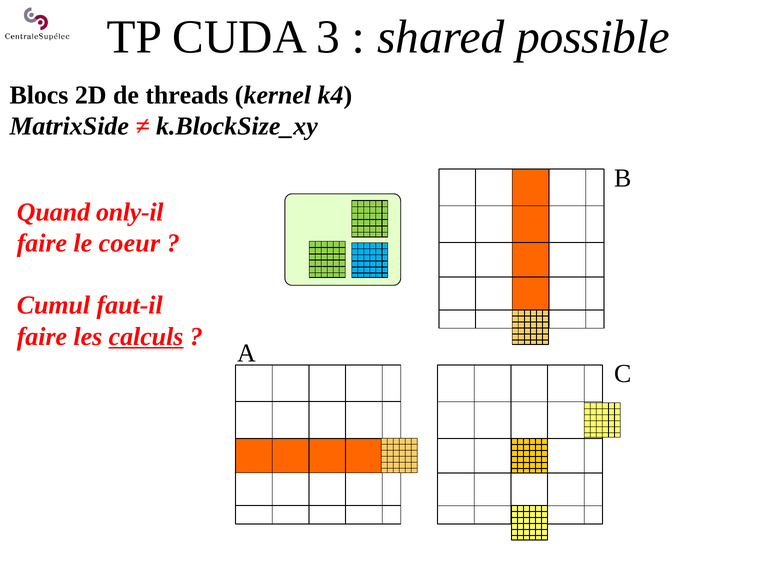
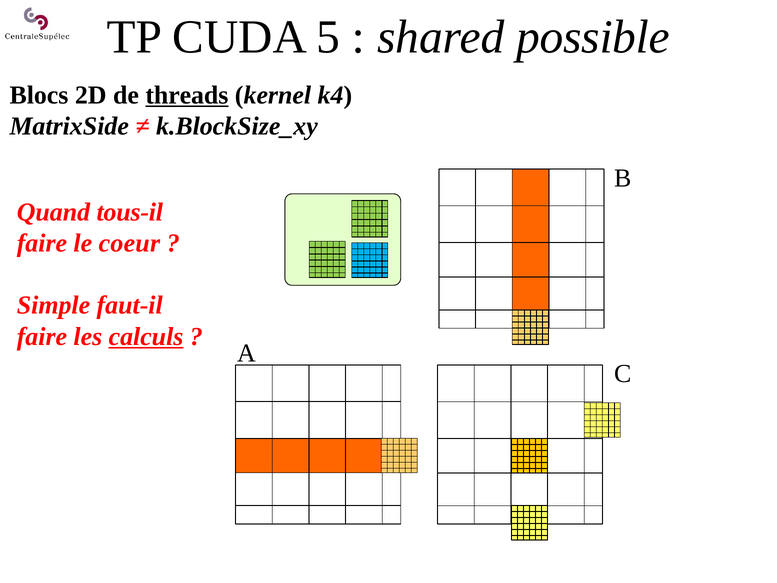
3: 3 -> 5 (328, 37)
threads underline: none -> present (187, 95)
only-il: only-il -> tous-il (130, 212)
Cumul: Cumul -> Simple (53, 305)
